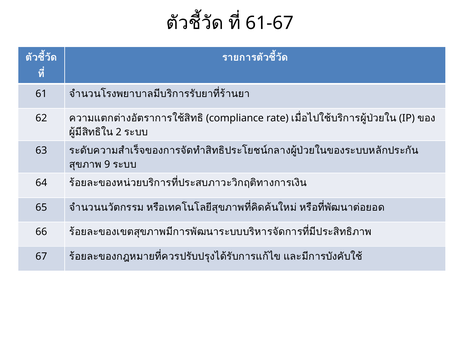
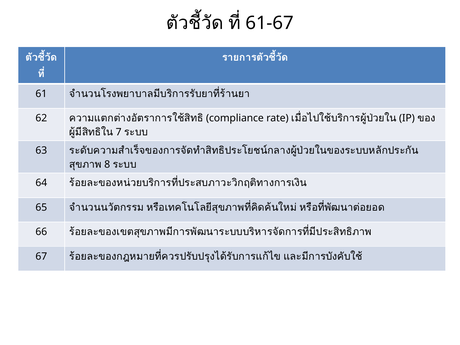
2: 2 -> 7 (119, 132)
9: 9 -> 8 (107, 164)
